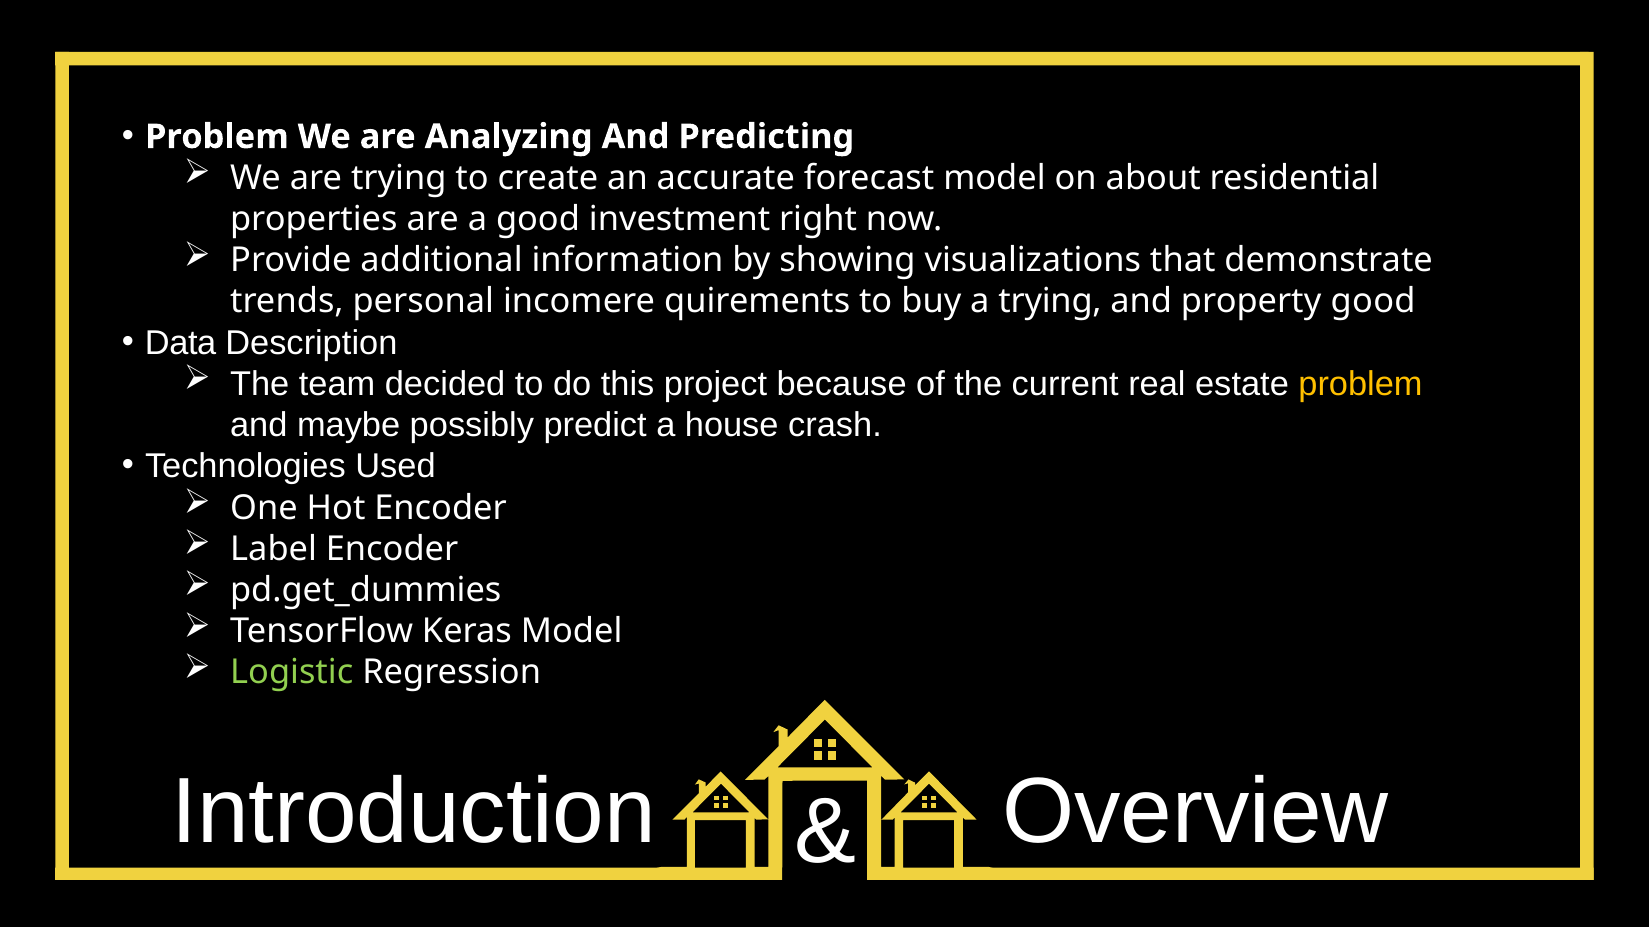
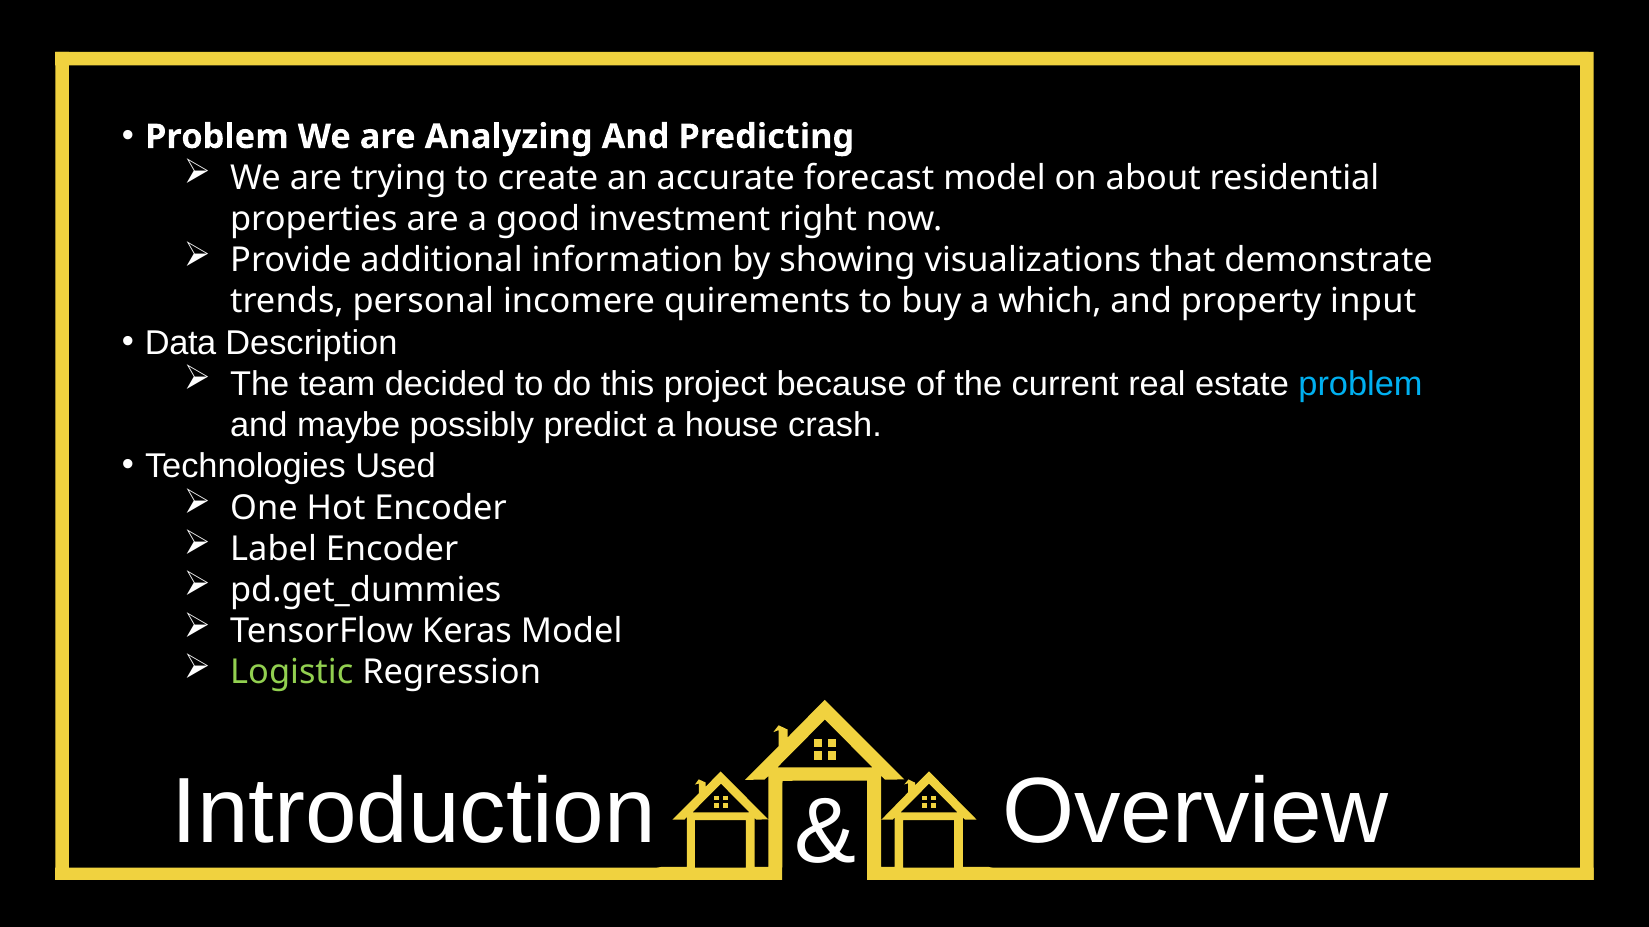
a trying: trying -> which (1050, 302)
property good: good -> input (1373, 302)
problem colour: yellow -> light blue (1361, 384)
